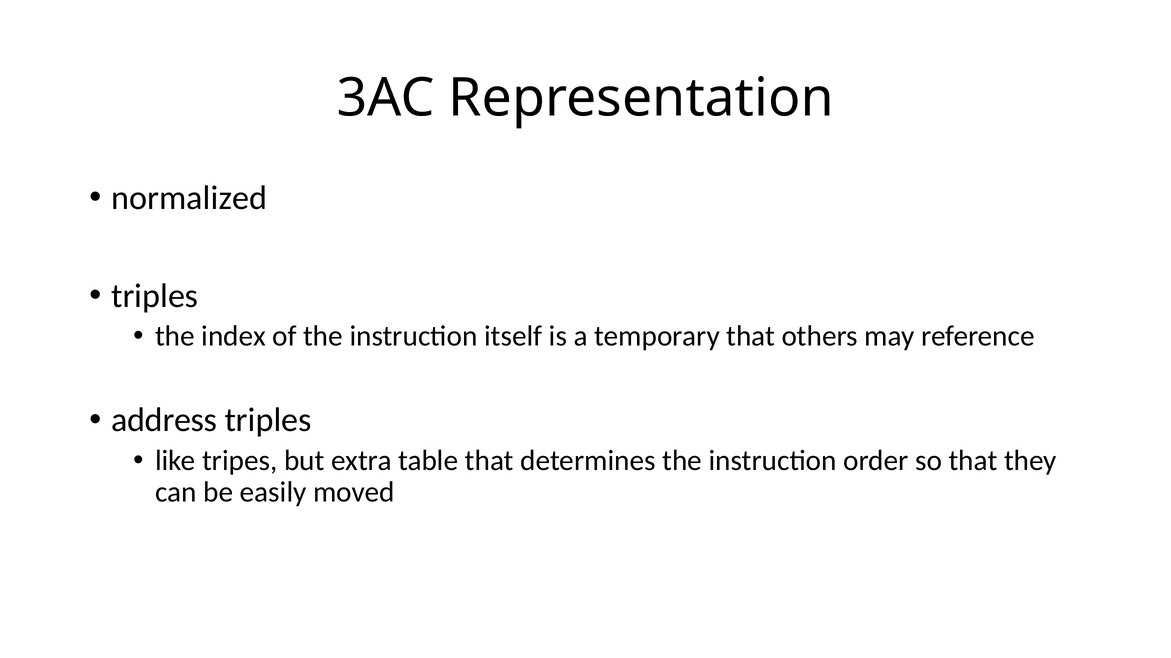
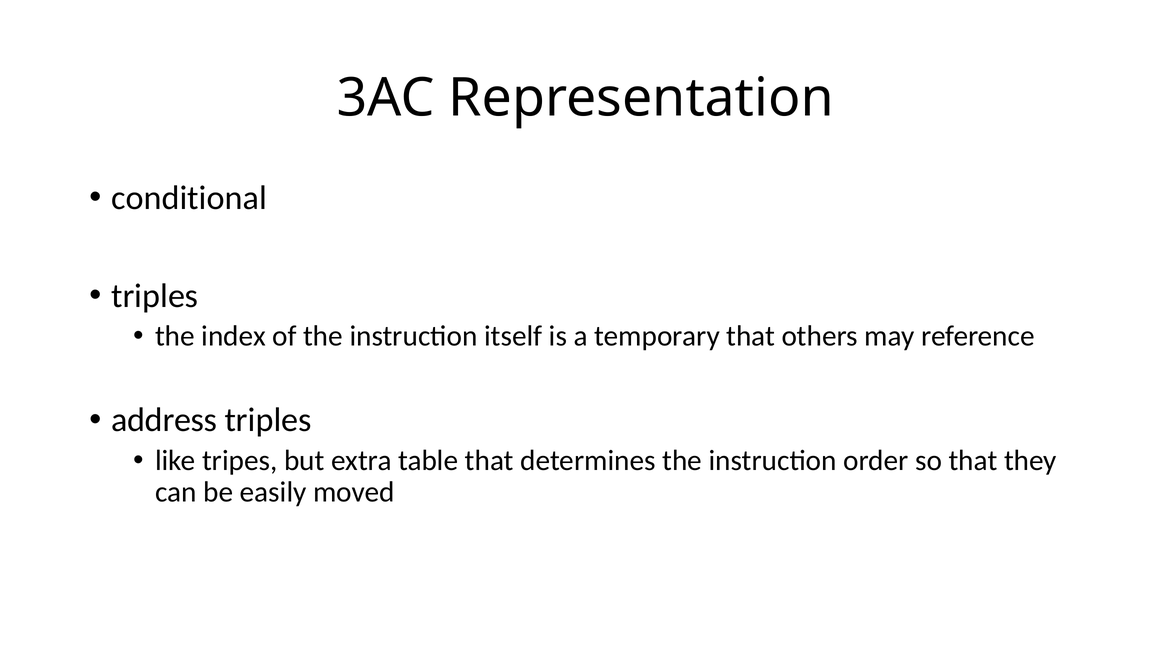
normalized: normalized -> conditional (189, 198)
